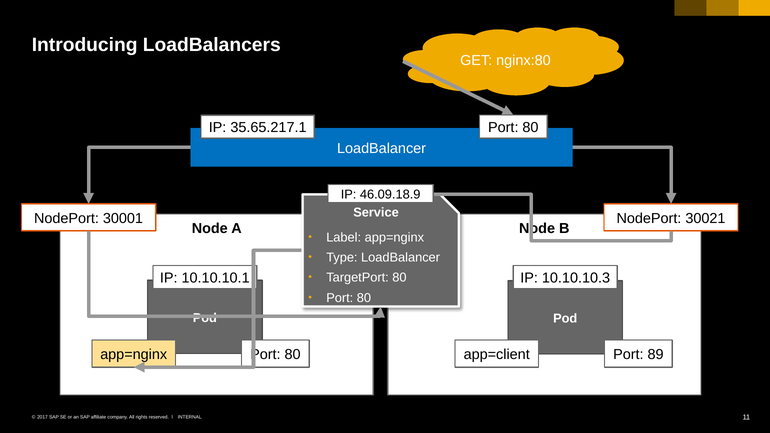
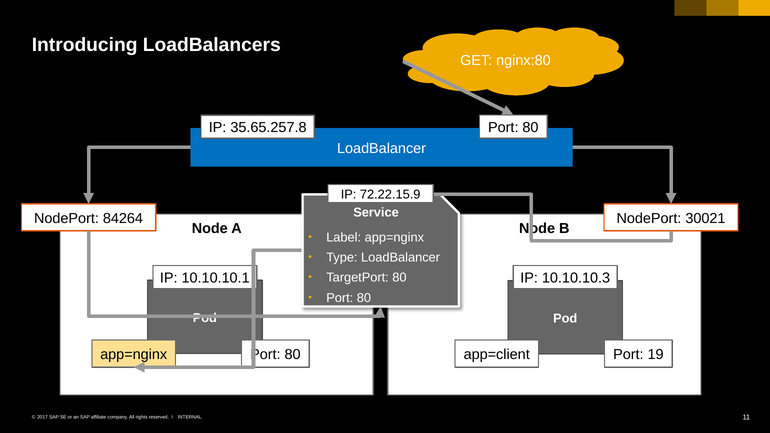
35.65.217.1: 35.65.217.1 -> 35.65.257.8 (268, 128)
46.09.18.9: 46.09.18.9 -> 72.22.15.9 (390, 195)
30001: 30001 -> 84264 (123, 218)
89: 89 -> 19 (656, 355)
